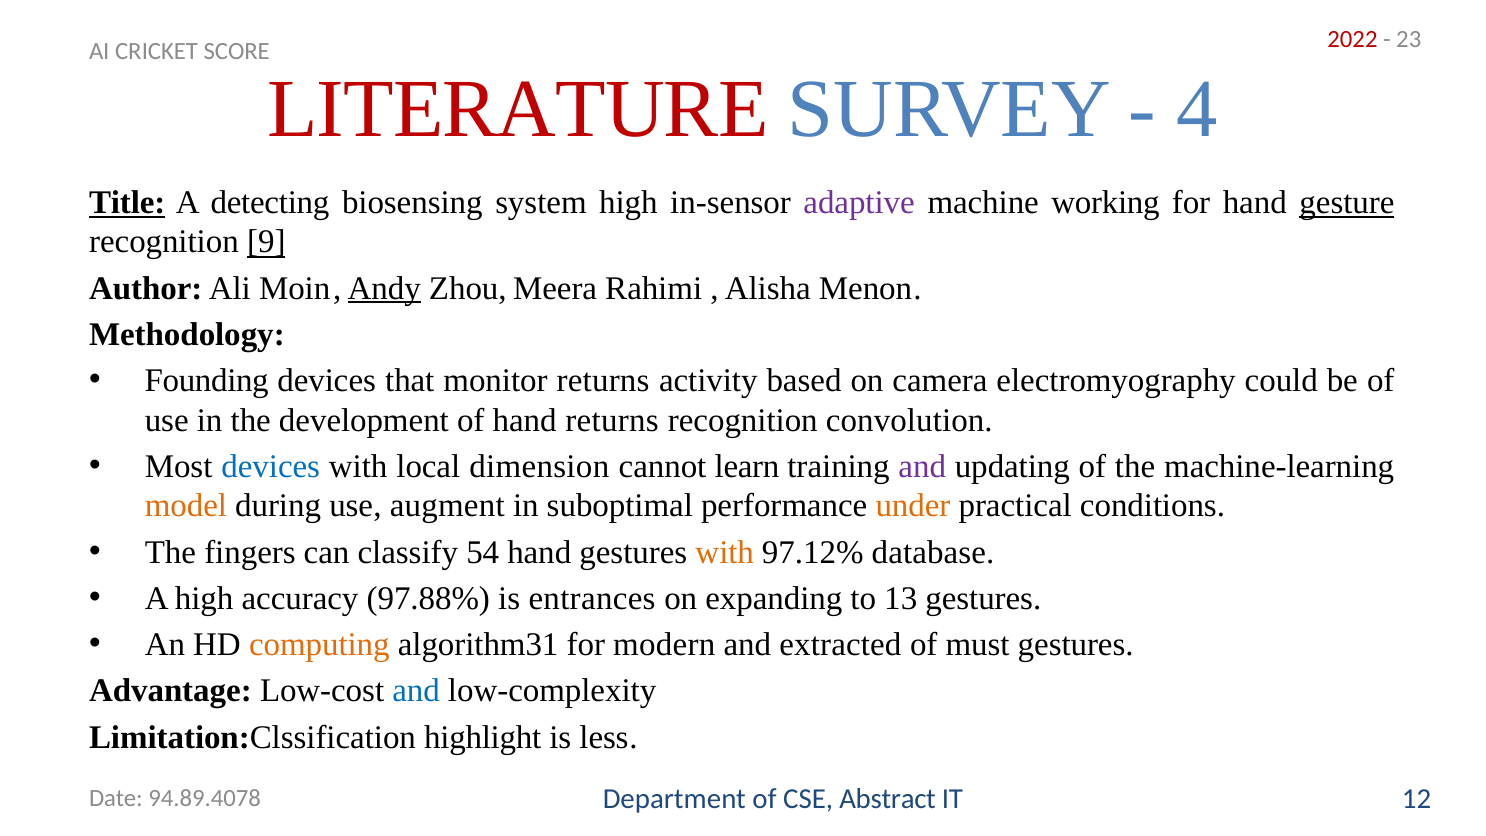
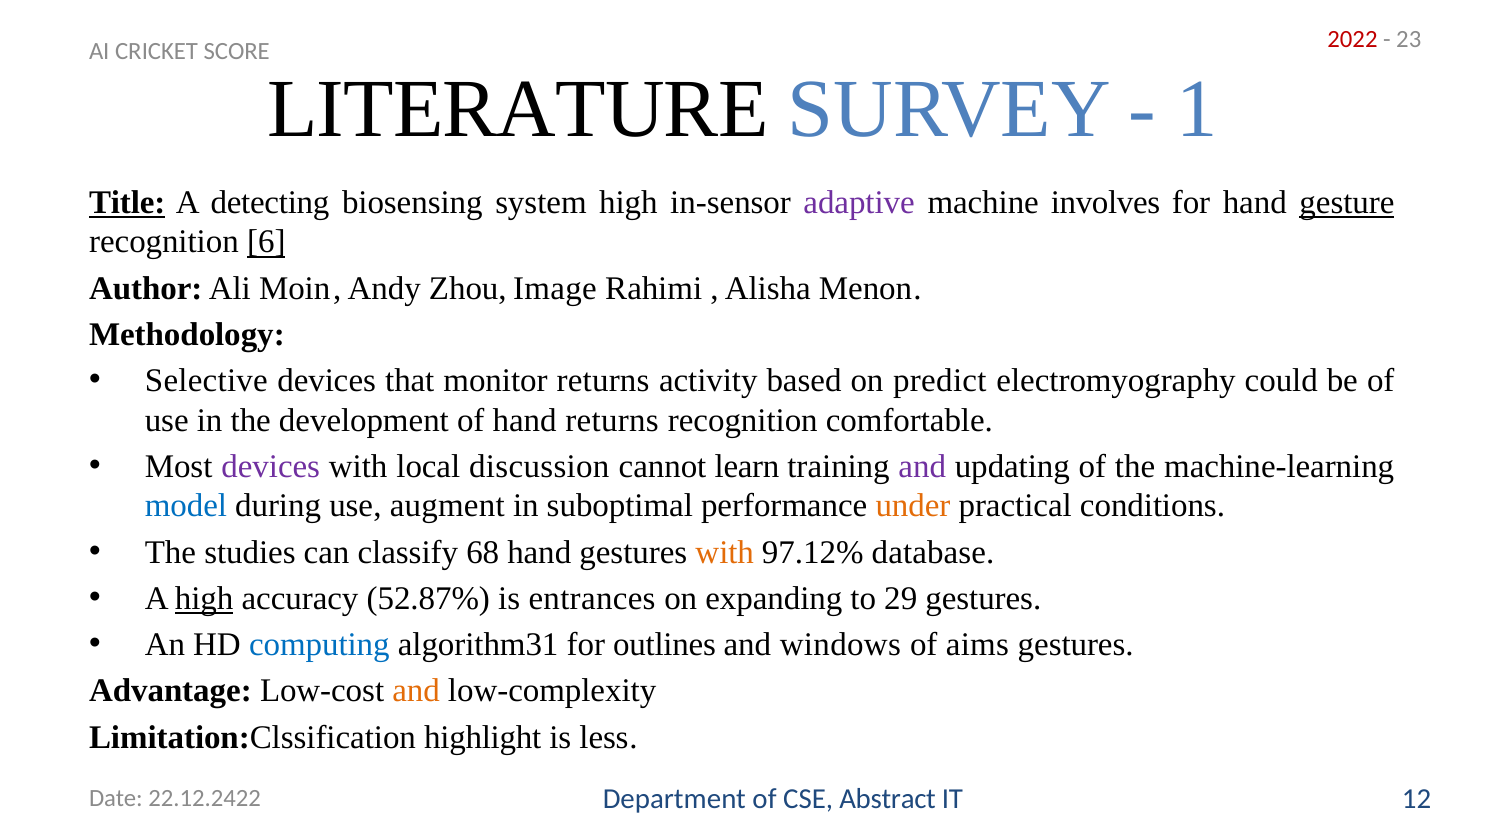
LITERATURE colour: red -> black (518, 109)
4: 4 -> 1 (1197, 109)
working: working -> involves (1106, 202)
9: 9 -> 6 (266, 242)
Andy underline: present -> none (384, 288)
Meera: Meera -> Image (555, 288)
Founding: Founding -> Selective (206, 381)
camera: camera -> predict (940, 381)
convolution: convolution -> comfortable (909, 420)
devices colour: blue -> purple (271, 466)
dimension: dimension -> discussion (539, 466)
model colour: orange -> blue (186, 506)
fingers: fingers -> studies (250, 552)
54: 54 -> 68 (483, 552)
high underline: none -> present (204, 598)
97.88%: 97.88% -> 52.87% (428, 598)
13: 13 -> 29 (901, 598)
computing colour: orange -> blue (319, 645)
modern: modern -> outlines (665, 645)
extracted: extracted -> windows (840, 645)
must: must -> aims (977, 645)
and colour: blue -> orange (416, 691)
94.89.4078: 94.89.4078 -> 22.12.2422 (205, 799)
